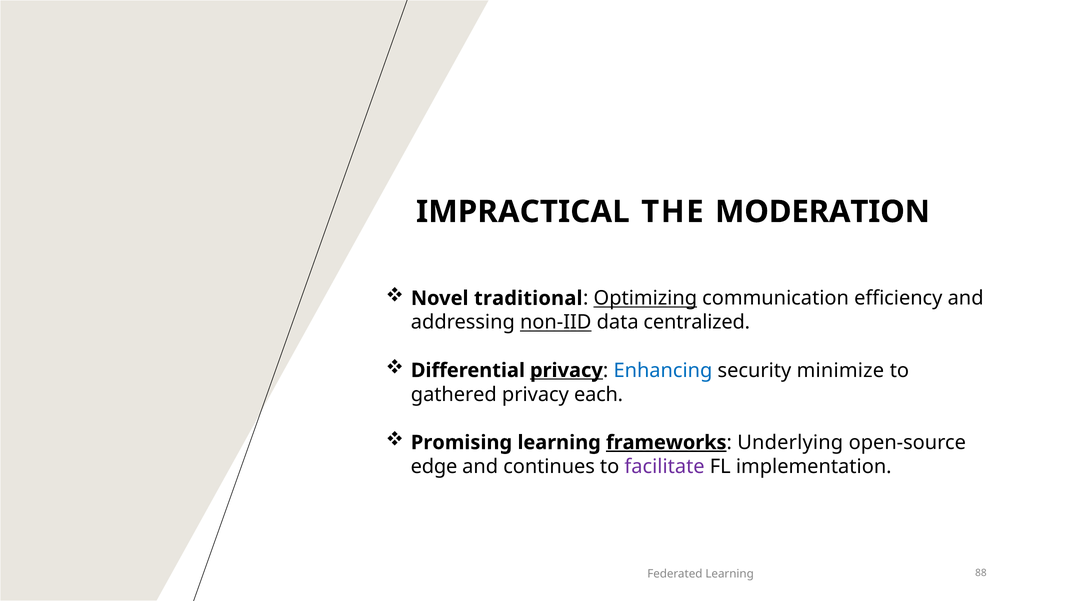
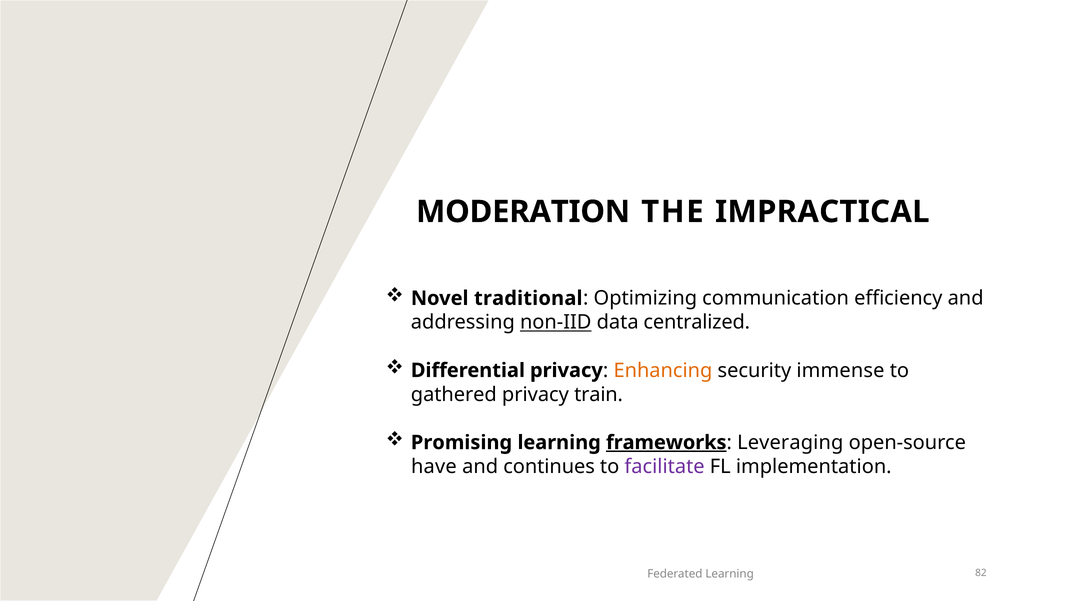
IMPRACTICAL: IMPRACTICAL -> MODERATION (523, 212)
MODERATION: MODERATION -> IMPRACTICAL (822, 212)
Optimizing underline: present -> none (645, 298)
privacy underline: present -> none (566, 370)
Enhancing colour: blue -> orange (663, 370)
minimize: minimize -> immense (840, 370)
each: each -> train (599, 394)
Underlying: Underlying -> Leveraging (790, 442)
edge: edge -> have (434, 466)
88: 88 -> 82 (981, 573)
